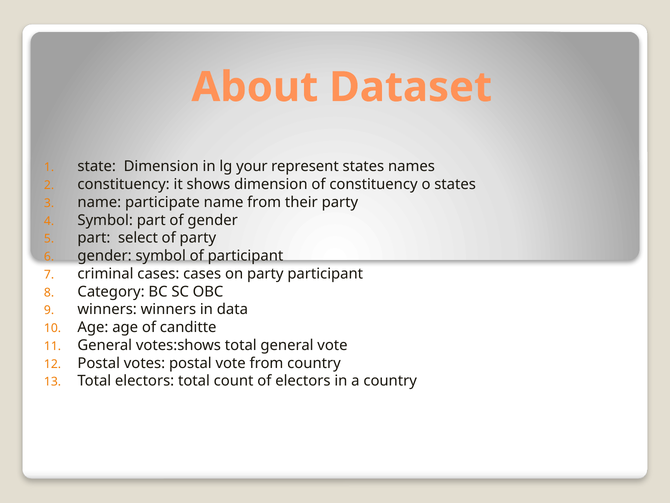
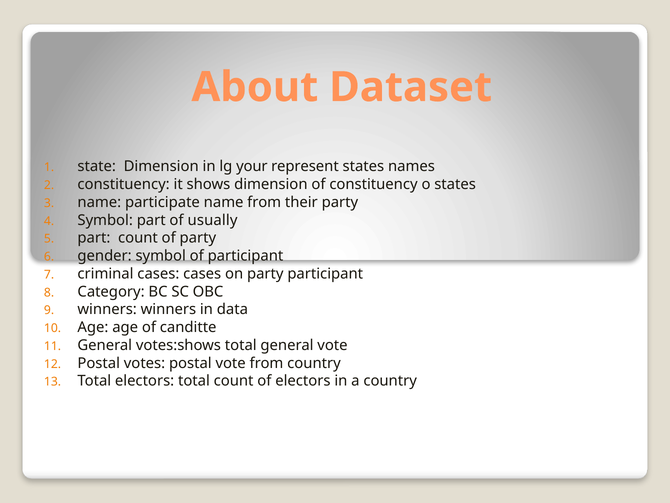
of gender: gender -> usually (213, 220)
part select: select -> count (138, 238)
